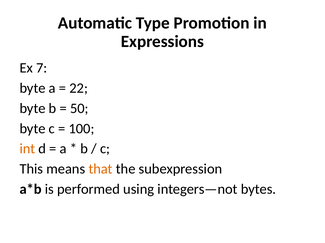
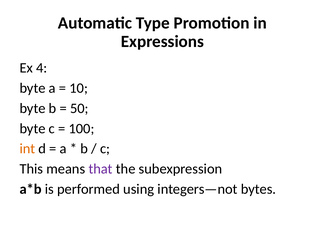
7: 7 -> 4 (42, 68)
22: 22 -> 10 (79, 88)
that colour: orange -> purple (101, 169)
